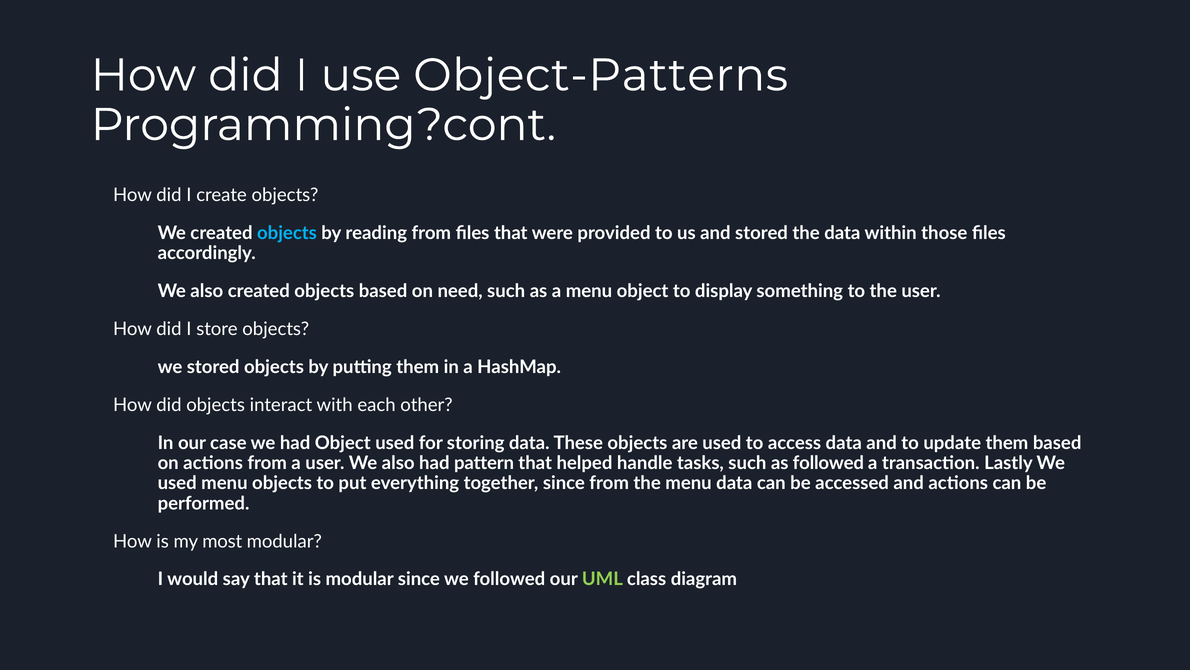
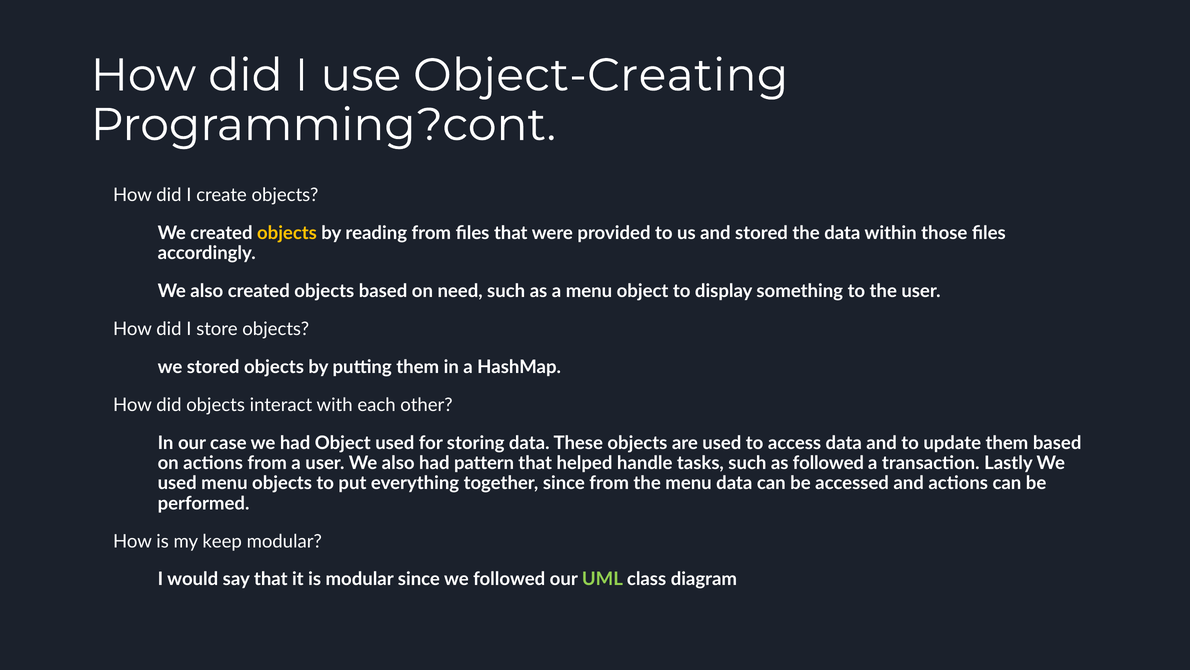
Object-Patterns: Object-Patterns -> Object-Creating (601, 75)
objects colour: light blue -> yellow (287, 233)
most: most -> keep (222, 541)
